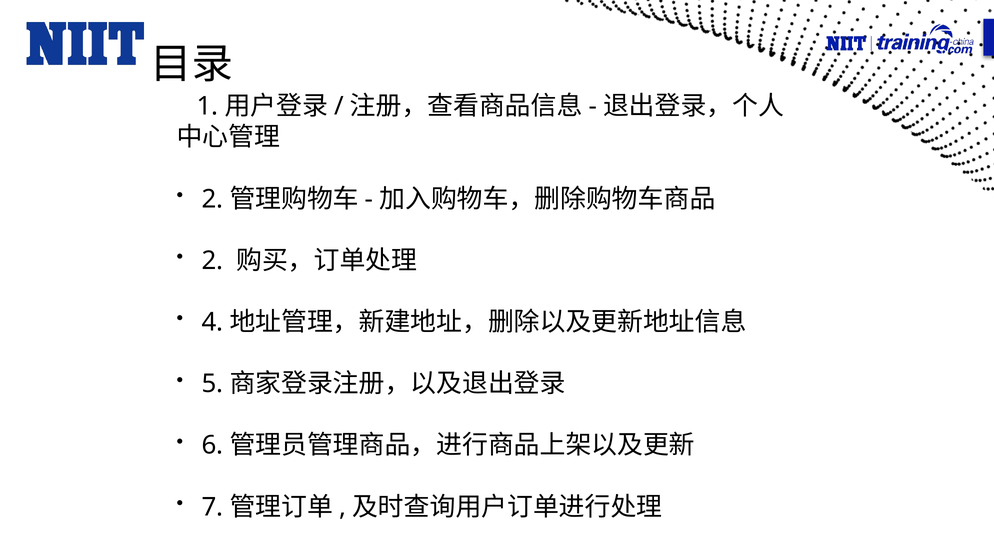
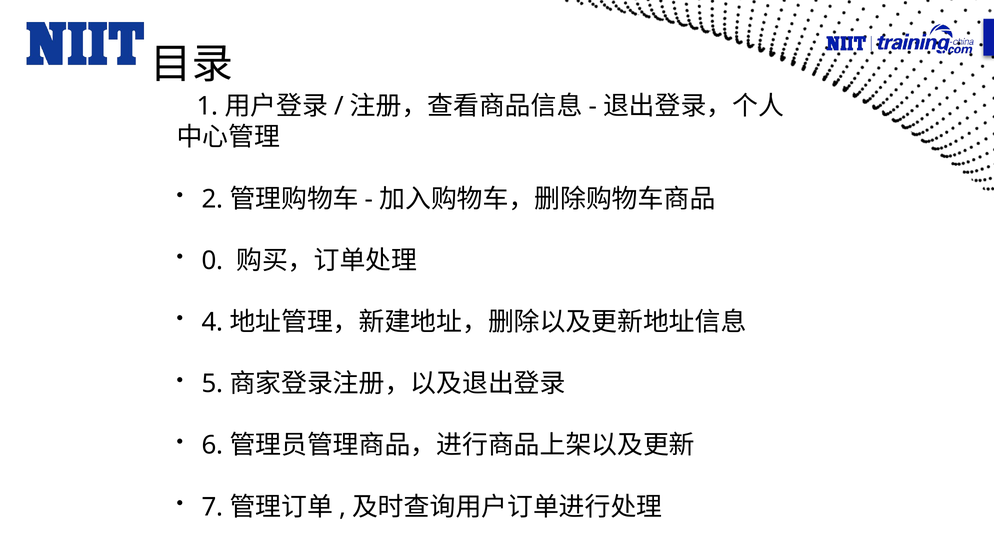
2: 2 -> 0 (213, 261)
